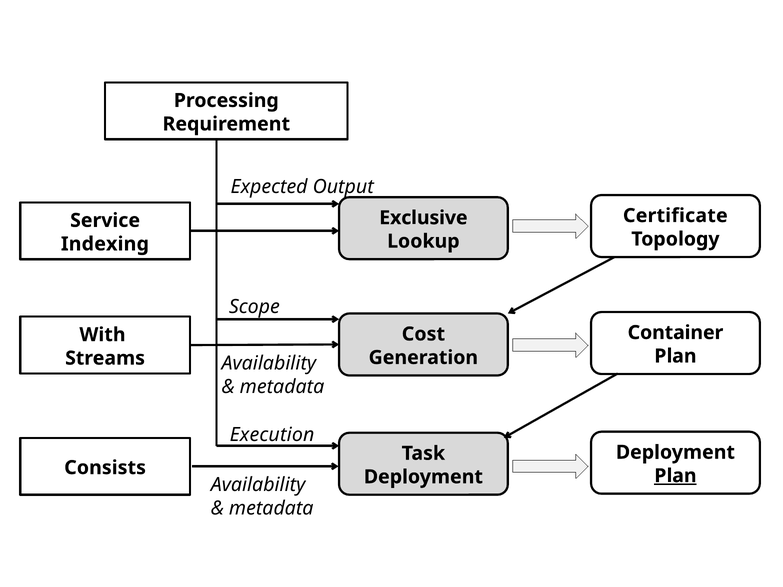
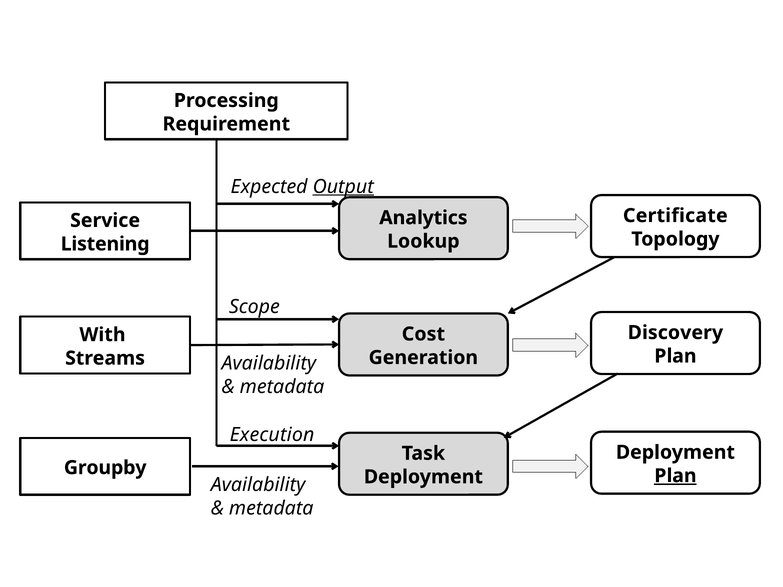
Output underline: none -> present (343, 187)
Exclusive: Exclusive -> Analytics (423, 218)
Indexing: Indexing -> Listening (105, 244)
Container: Container -> Discovery (675, 333)
Consists: Consists -> Groupby (105, 468)
